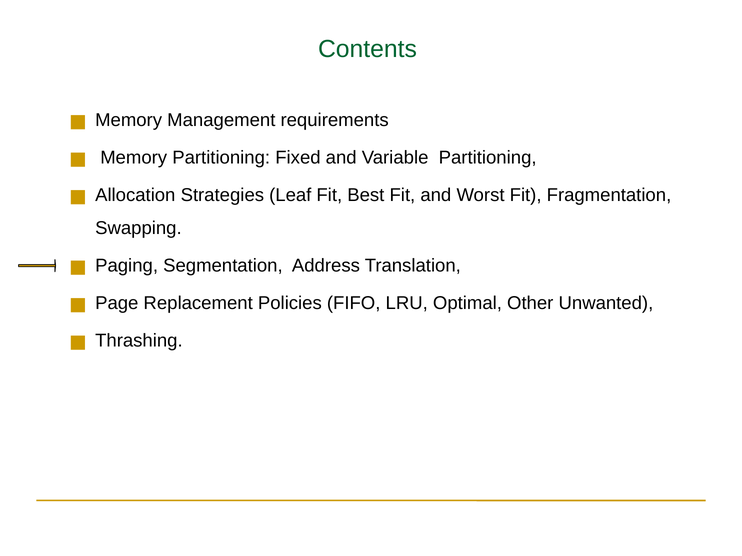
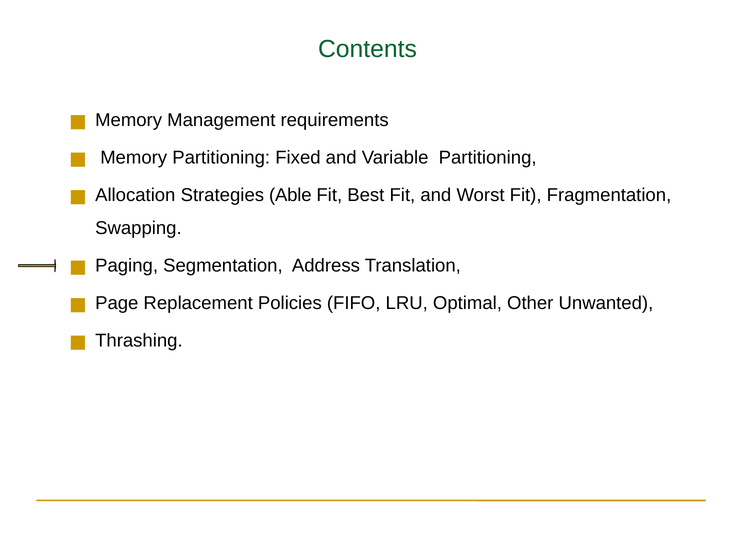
Leaf: Leaf -> Able (290, 195)
